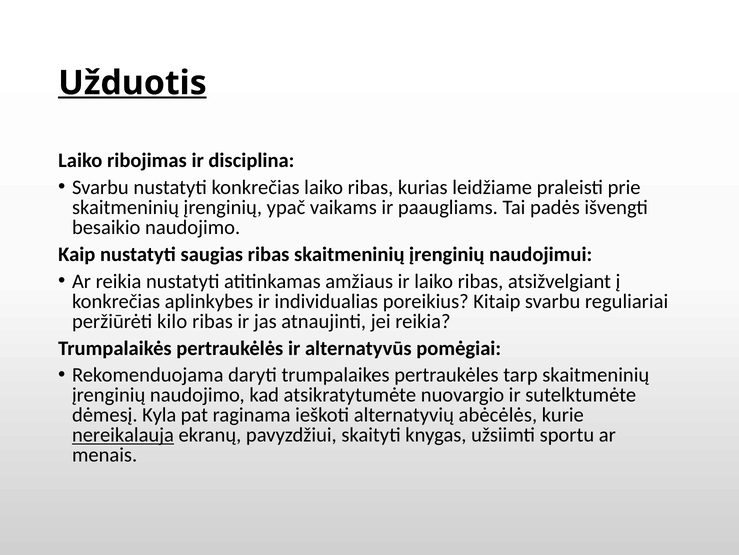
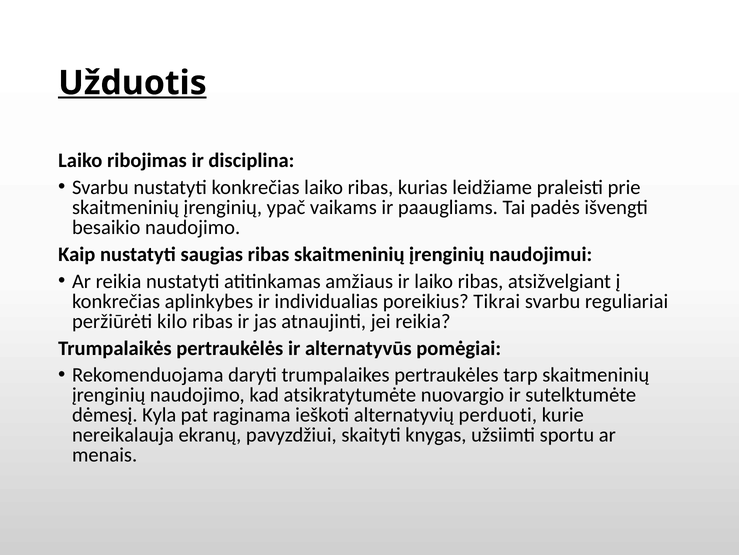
Kitaip: Kitaip -> Tikrai (497, 301)
abėcėlės: abėcėlės -> perduoti (498, 415)
nereikalauja underline: present -> none (123, 435)
